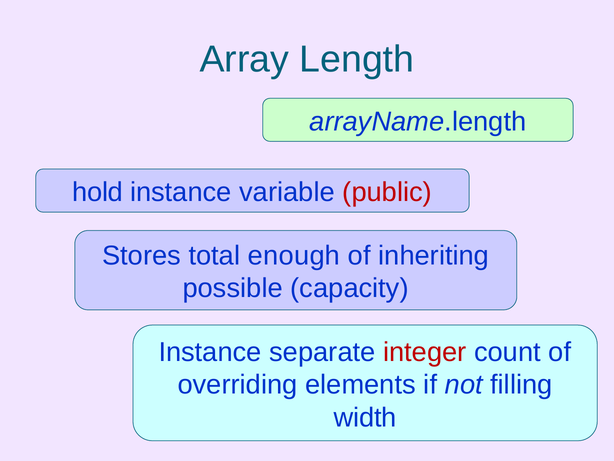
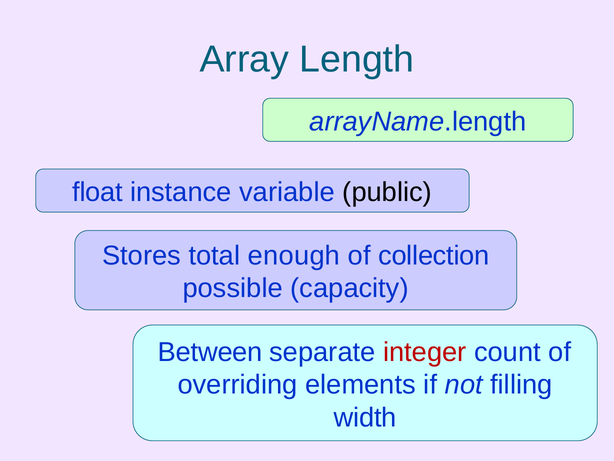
hold: hold -> float (98, 192)
public colour: red -> black (387, 192)
inheriting: inheriting -> collection (434, 255)
Instance: Instance -> Between (210, 352)
